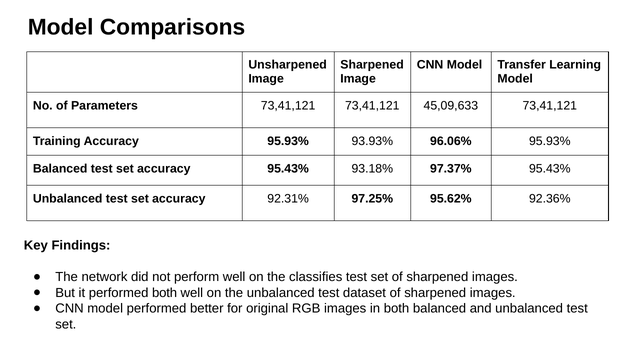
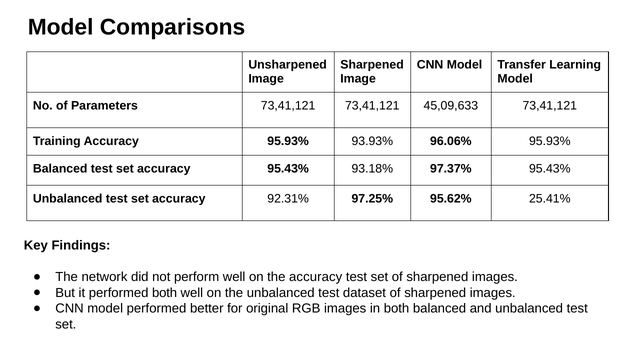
92.36%: 92.36% -> 25.41% (550, 199)
the classifies: classifies -> accuracy (316, 277)
